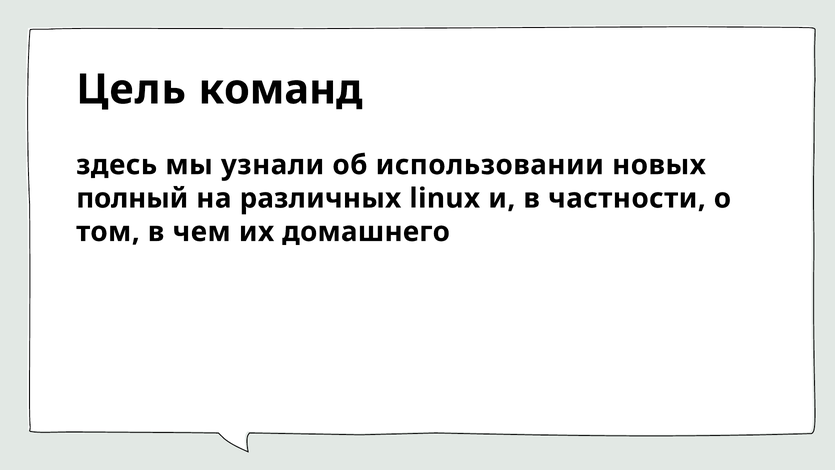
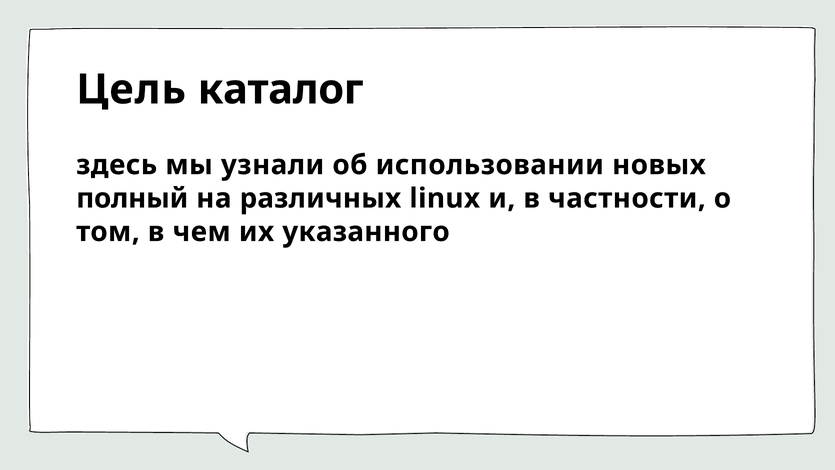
команд: команд -> каталог (281, 90)
домашнего: домашнего -> указанного (366, 232)
